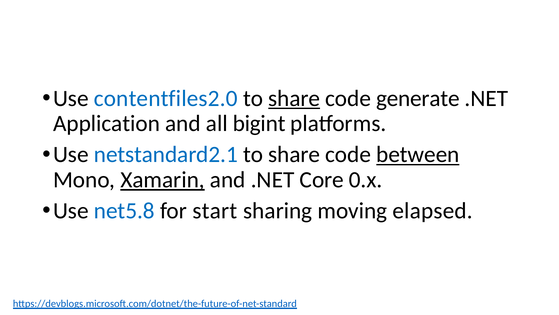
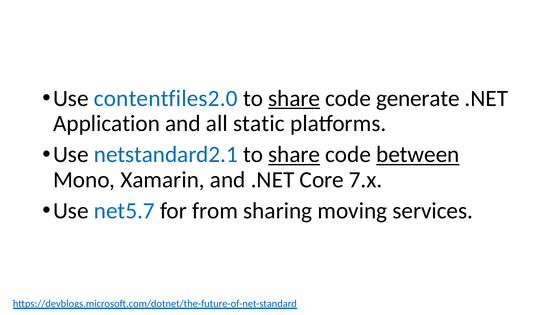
bigint: bigint -> static (259, 123)
share underline: none -> present (294, 154)
Xamarin underline: present -> none (163, 179)
0.x: 0.x -> 7.x (366, 179)
net5.8: net5.8 -> net5.7 (124, 210)
start: start -> from (215, 210)
elapsed: elapsed -> services (433, 210)
